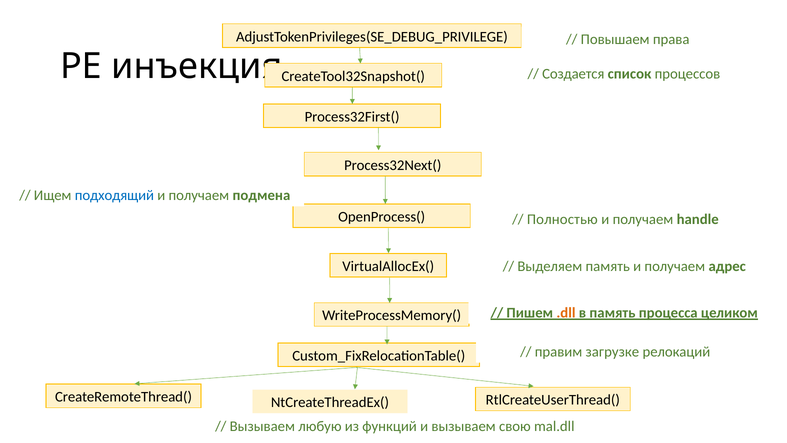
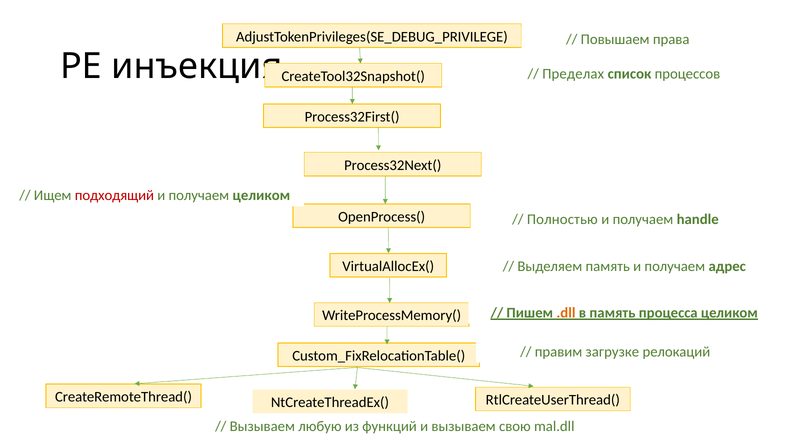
Создается: Создается -> Пределах (573, 74)
подходящий colour: blue -> red (114, 195)
получаем подмена: подмена -> целиком (261, 195)
